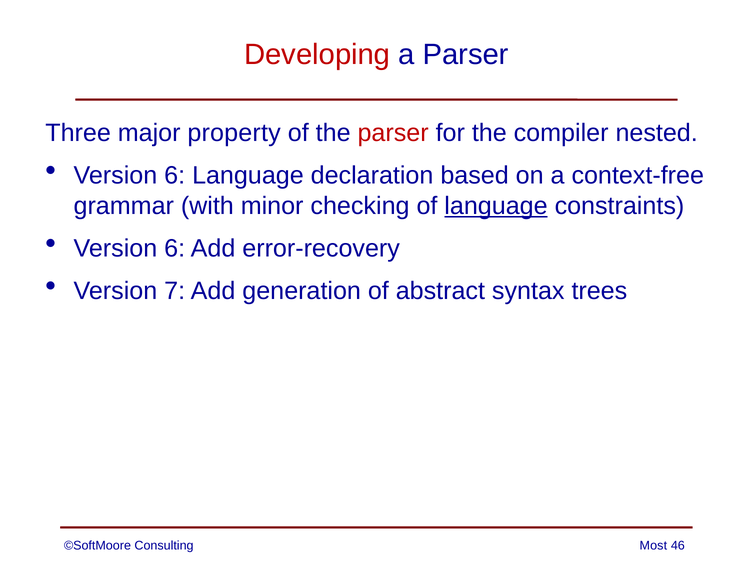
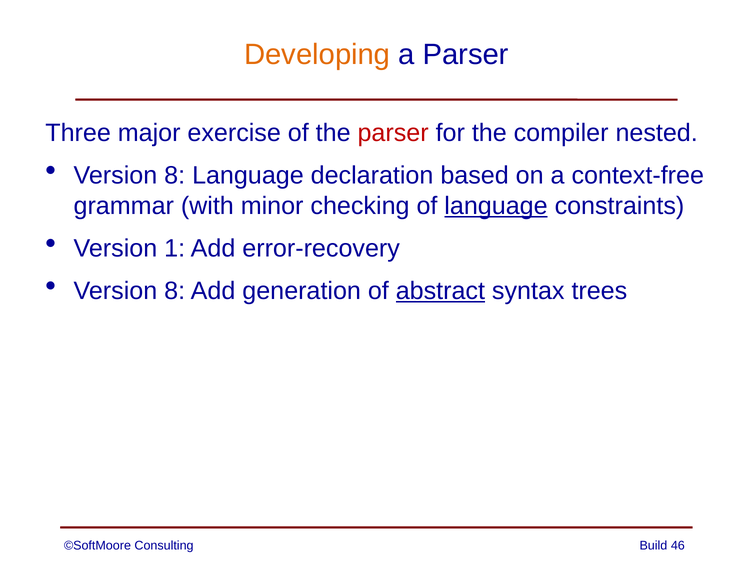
Developing colour: red -> orange (317, 55)
property: property -> exercise (234, 133)
6: 6 -> 8 (175, 176)
6: 6 -> 1 (175, 248)
7: 7 -> 8 (175, 291)
abstract underline: none -> present (440, 291)
Most: Most -> Build (653, 546)
